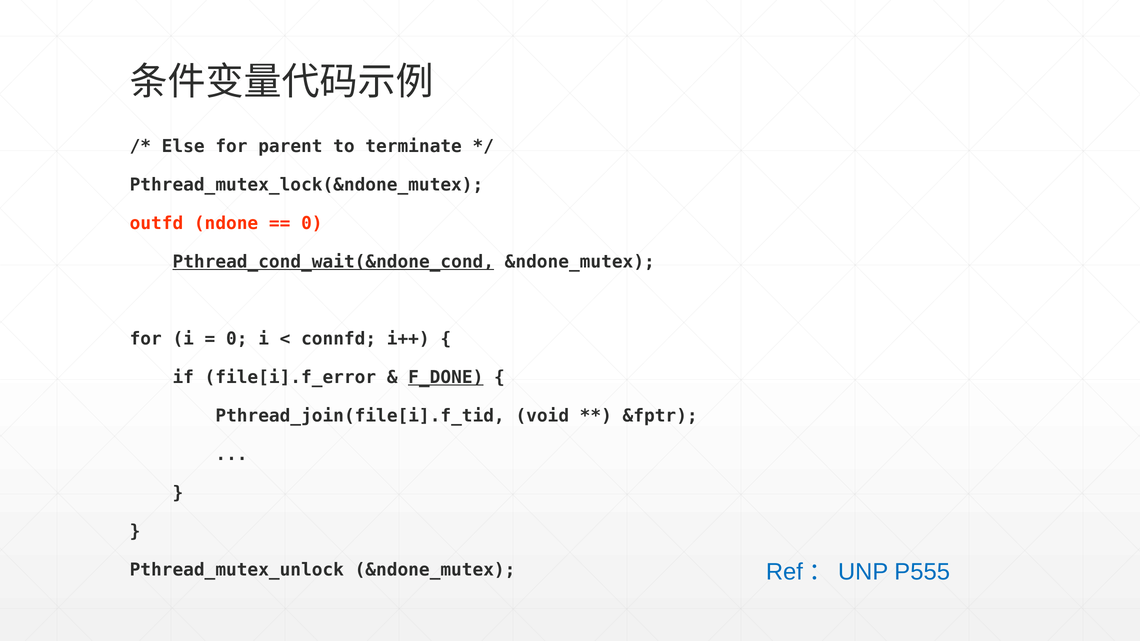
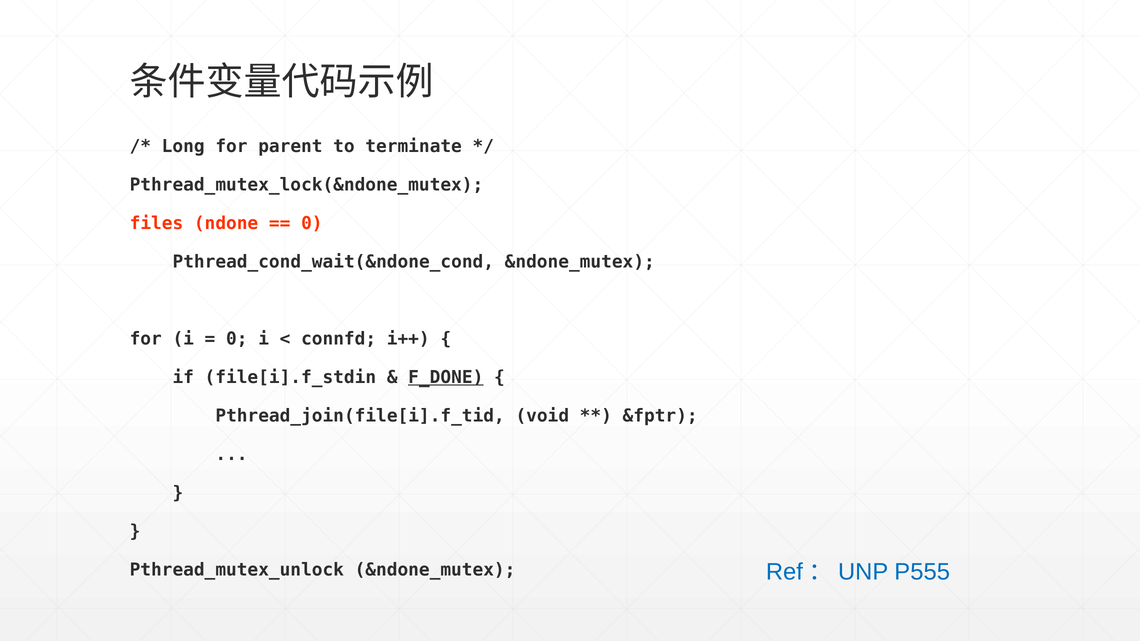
Else: Else -> Long (183, 147)
outfd: outfd -> files (156, 224)
Pthread_cond_wait(&ndone_cond underline: present -> none (333, 262)
file[i].f_error: file[i].f_error -> file[i].f_stdin (290, 378)
